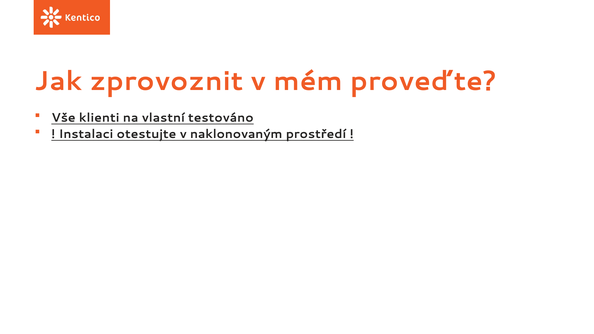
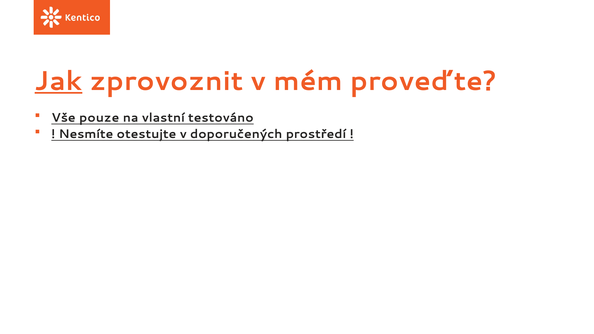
Jak underline: none -> present (58, 81)
klienti: klienti -> pouze (99, 118)
Instalaci: Instalaci -> Nesmíte (86, 134)
naklonovaným: naklonovaným -> doporučených (236, 134)
